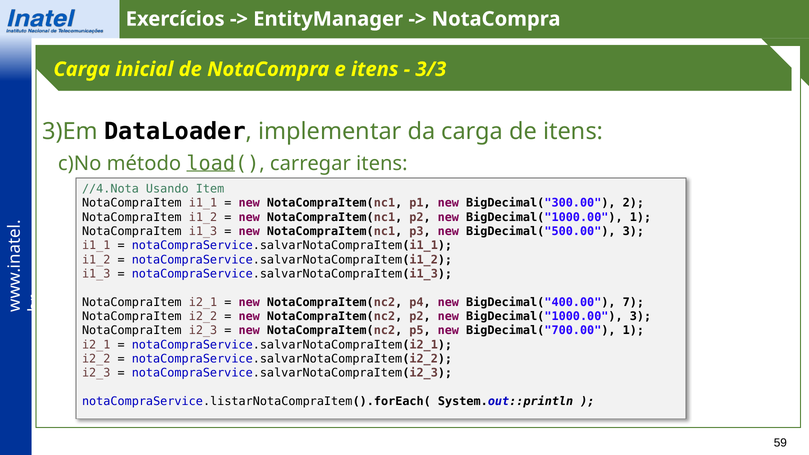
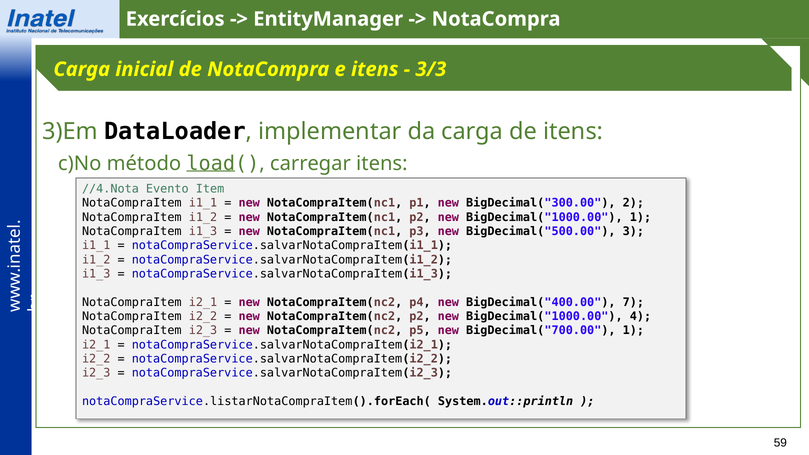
Usando: Usando -> Evento (167, 189)
BigDecimal("1000.00 3: 3 -> 4 (640, 316)
